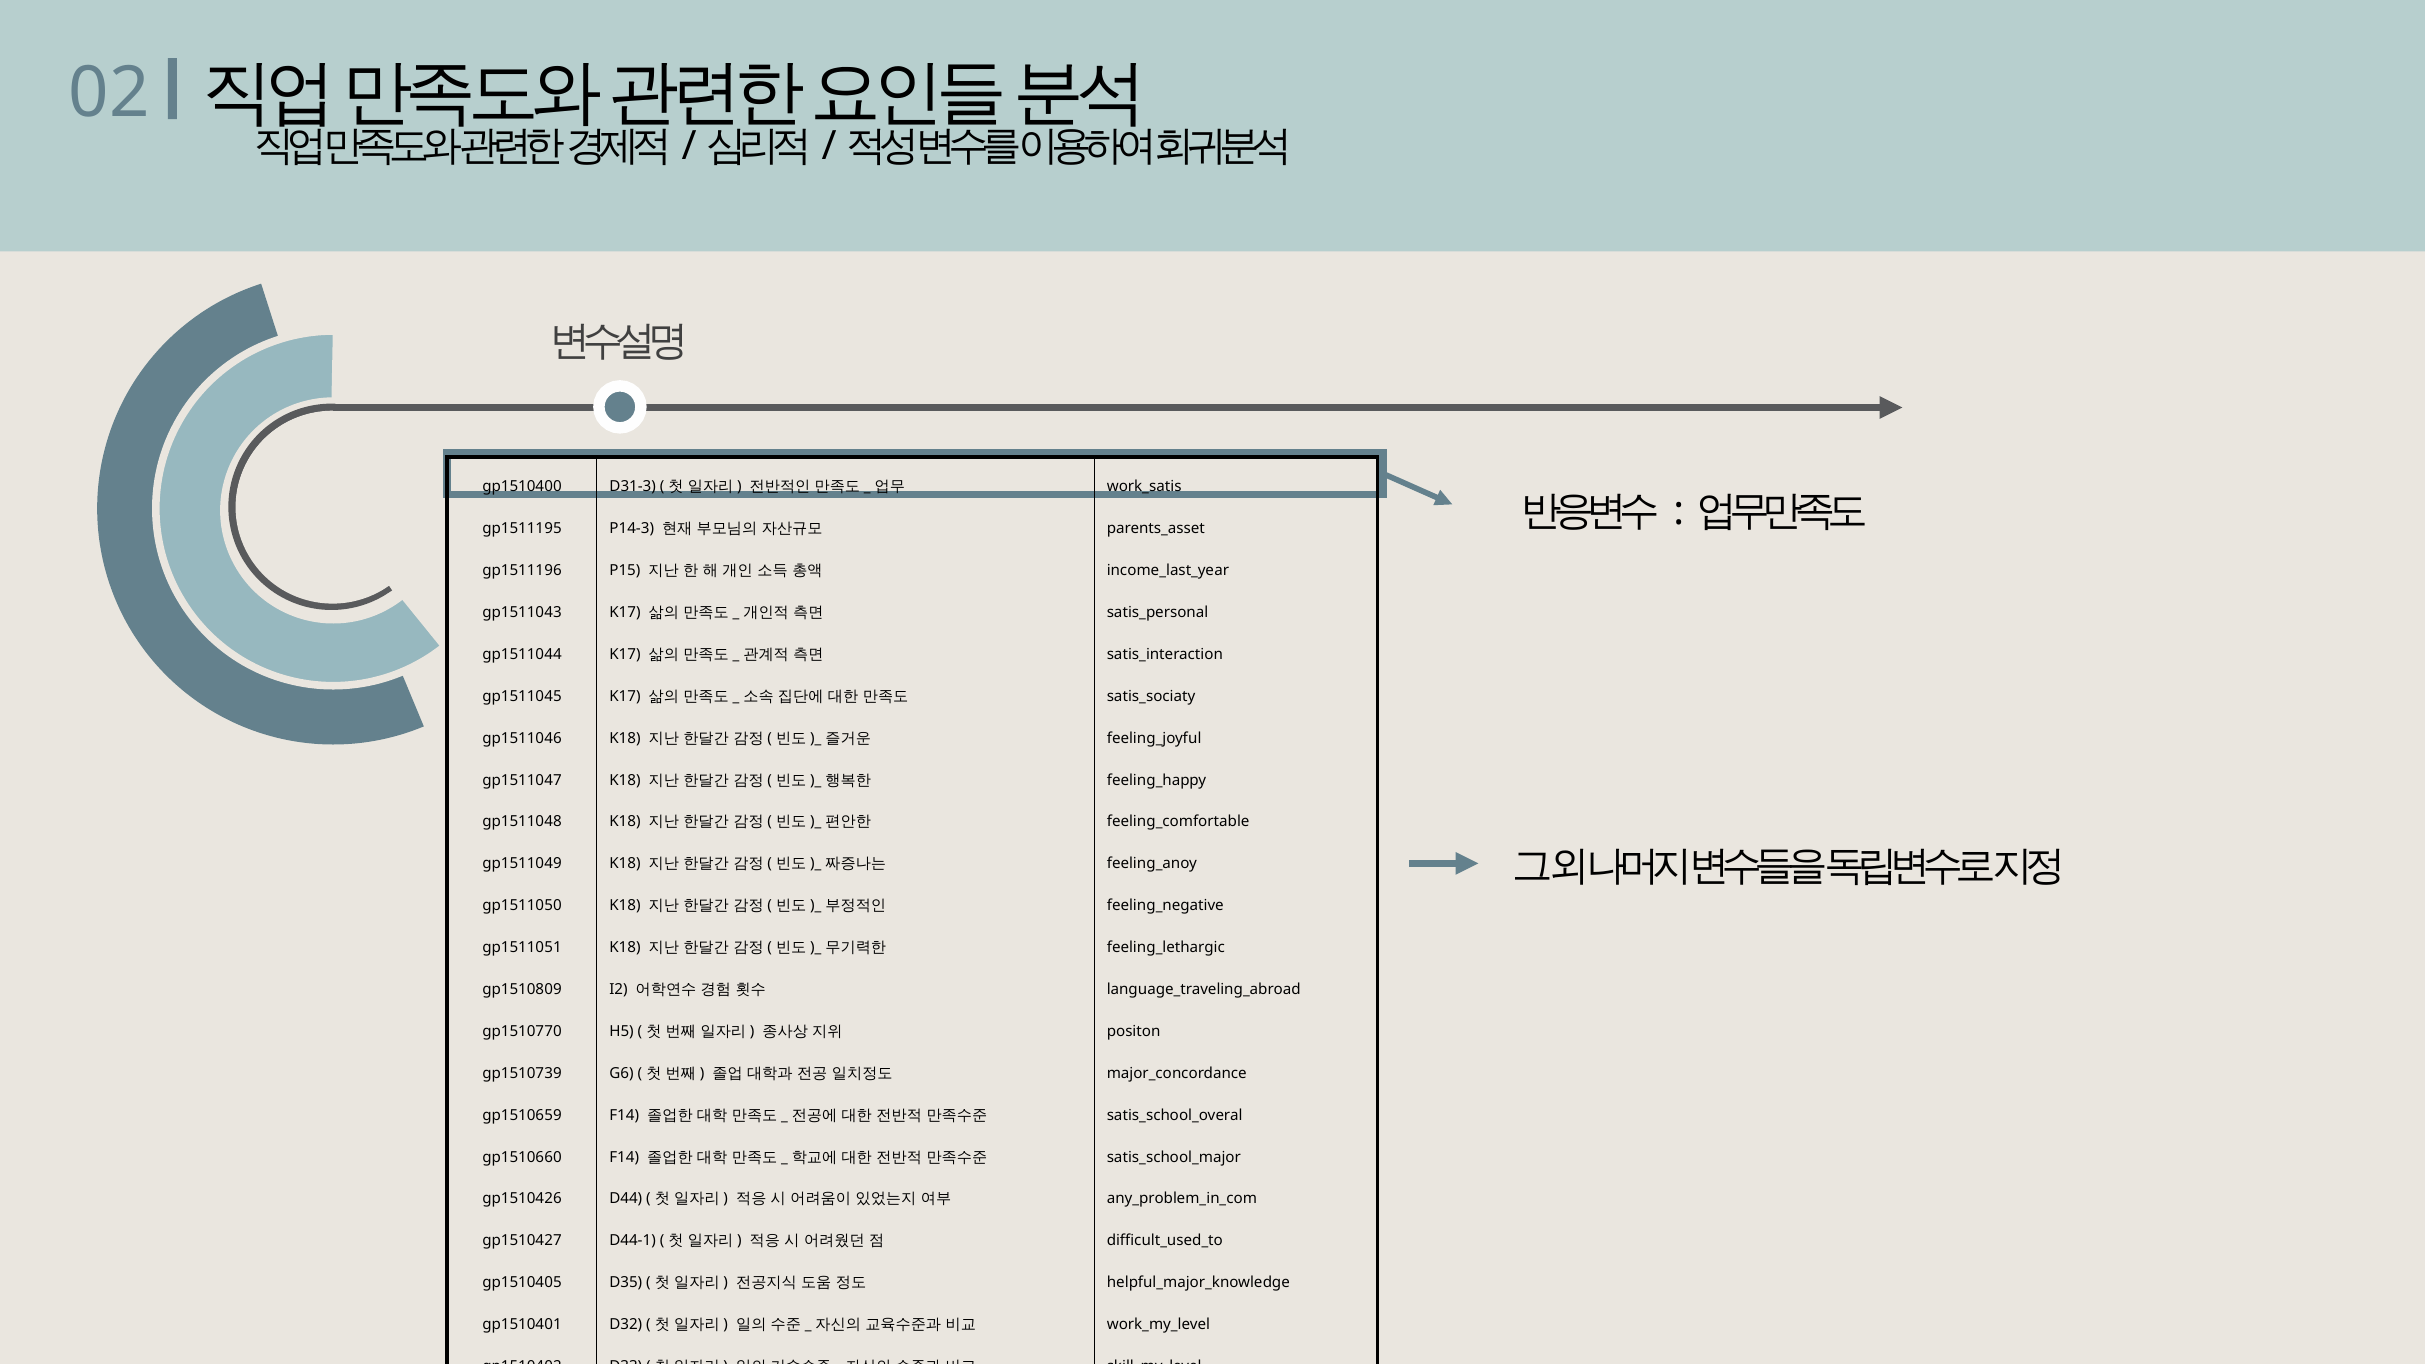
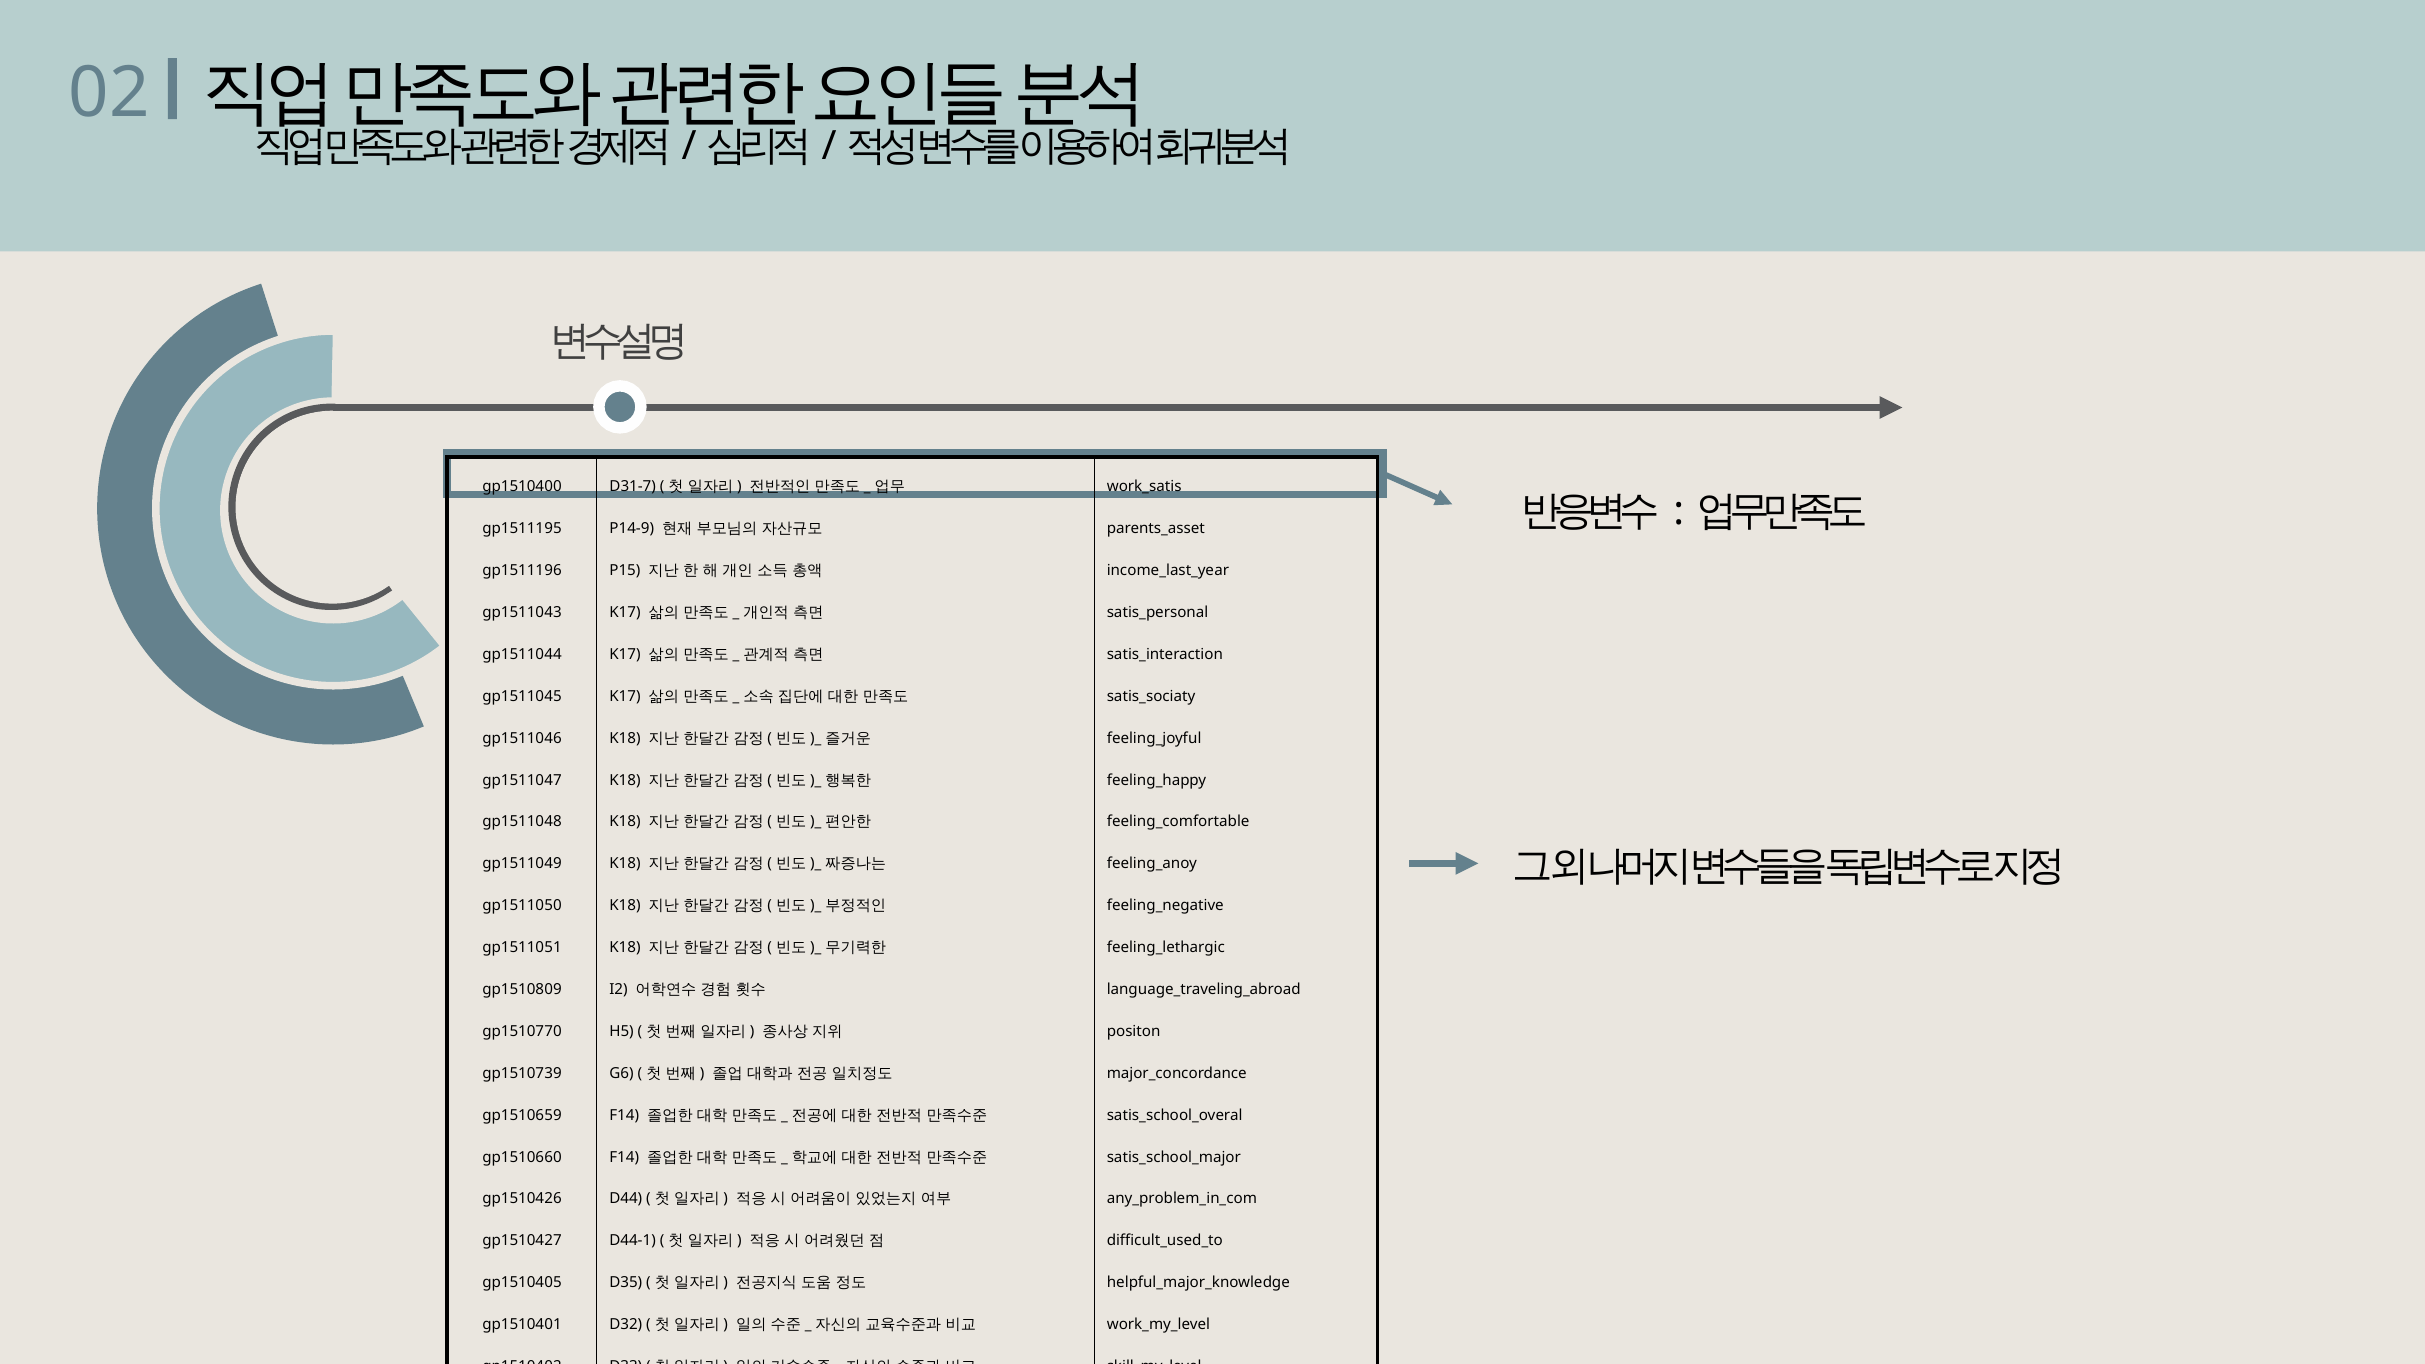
D31-3: D31-3 -> D31-7 (633, 487)
P14-3: P14-3 -> P14-9 (632, 529)
